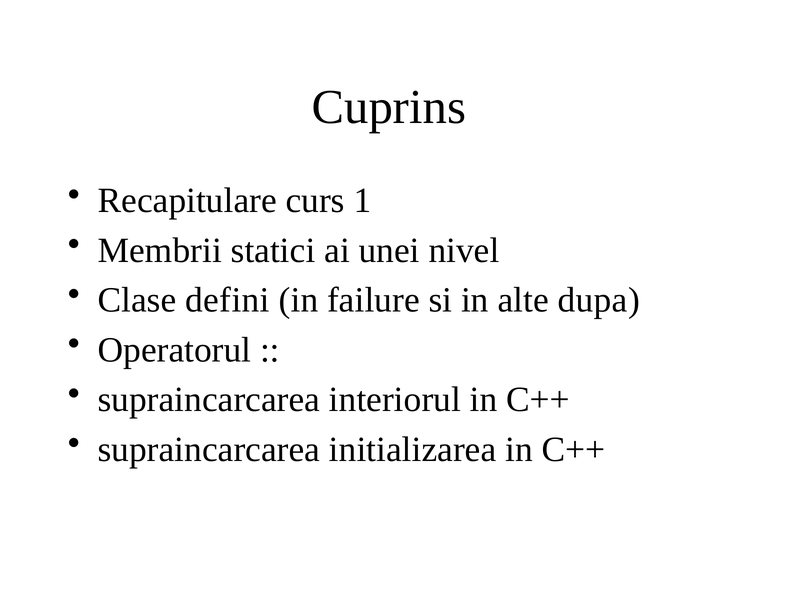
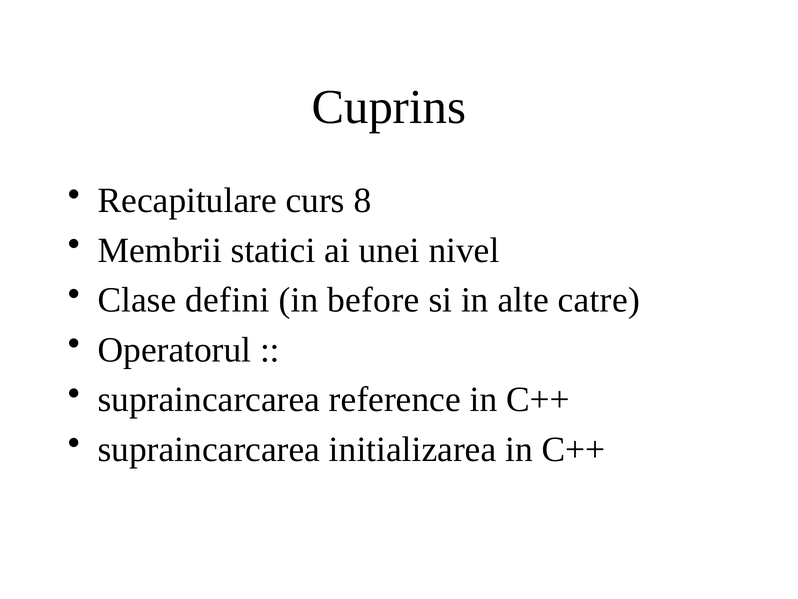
1: 1 -> 8 (363, 201)
failure: failure -> before (373, 300)
dupa: dupa -> catre (599, 300)
interiorul: interiorul -> reference (395, 399)
